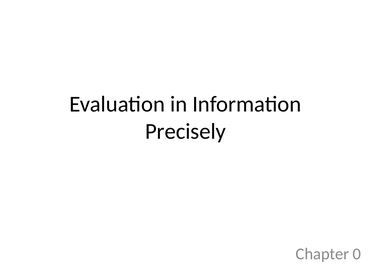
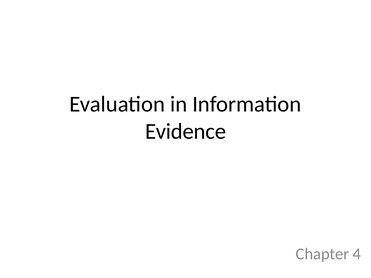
Precisely: Precisely -> Evidence (186, 131)
0: 0 -> 4 (357, 254)
